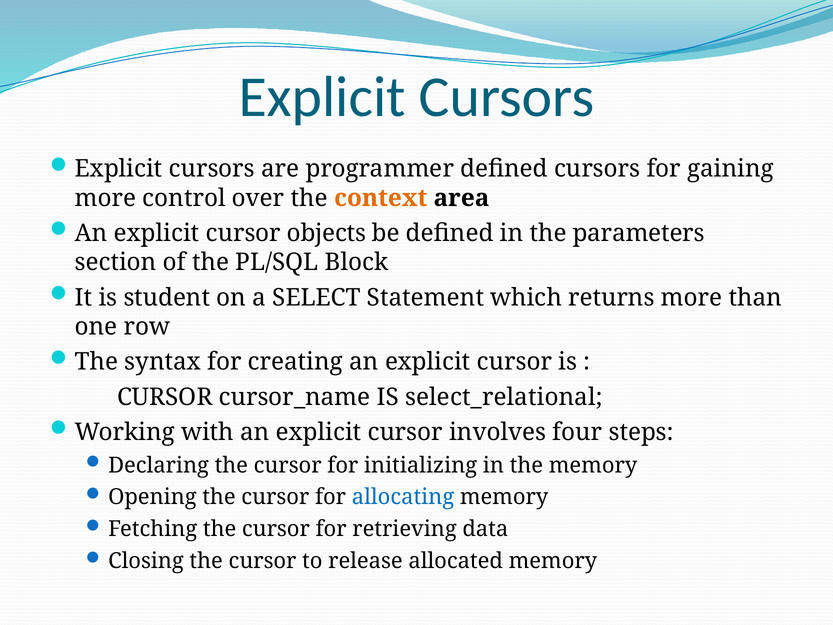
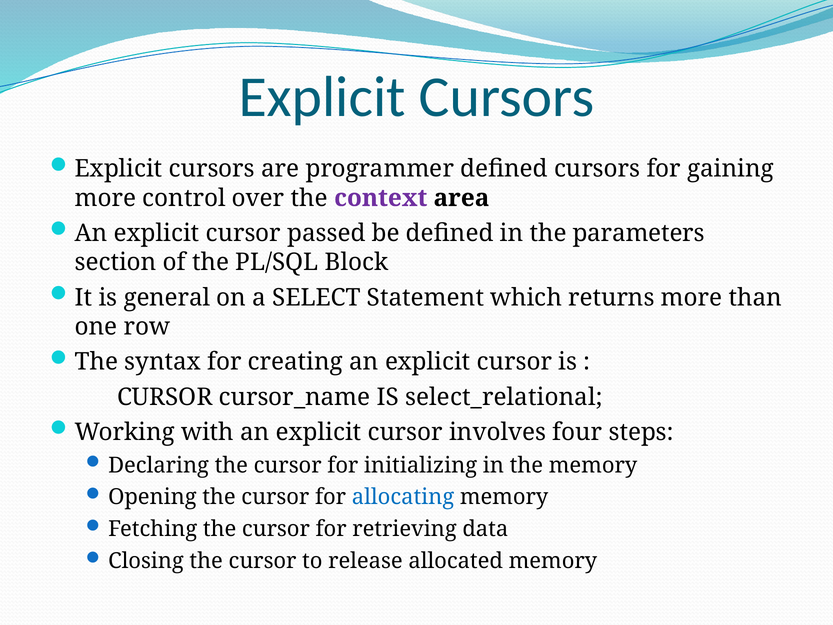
context colour: orange -> purple (381, 198)
objects: objects -> passed (326, 233)
student: student -> general (167, 297)
